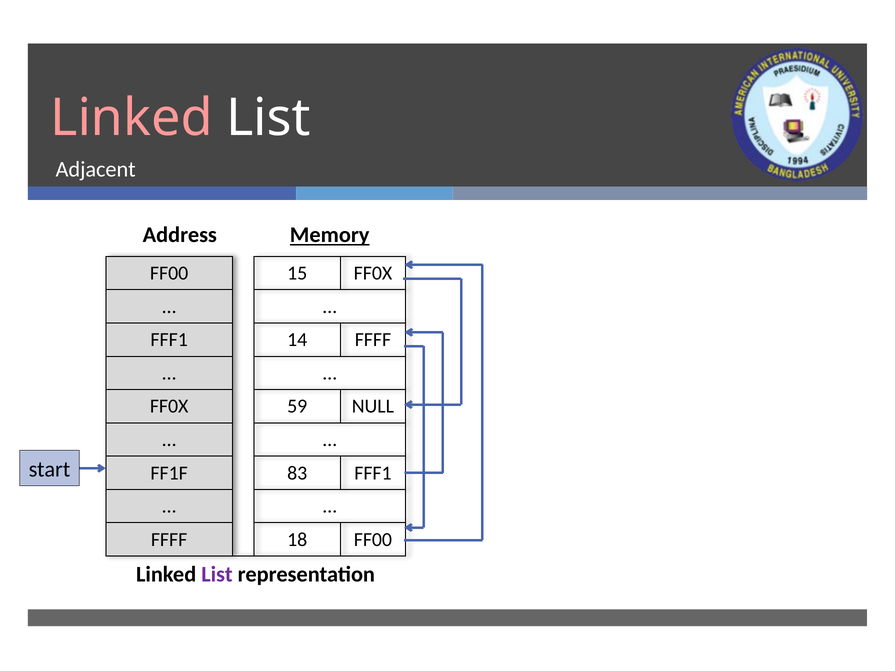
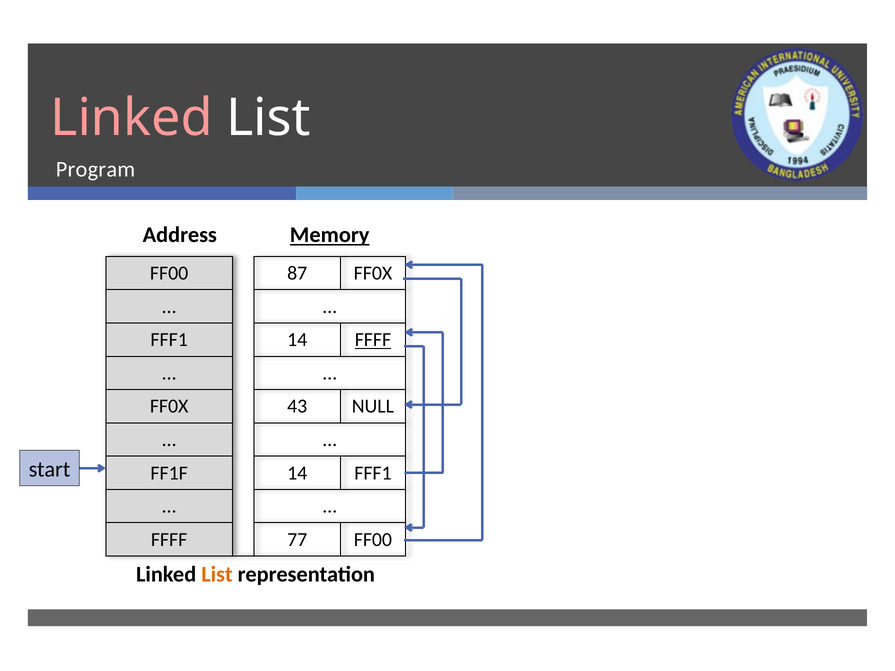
Adjacent: Adjacent -> Program (96, 169)
15: 15 -> 87 (297, 273)
FFFF underline: none -> present (373, 340)
59: 59 -> 43 (297, 407)
FF1F 83: 83 -> 14 (297, 473)
18: 18 -> 77 (297, 540)
List colour: purple -> orange (217, 575)
